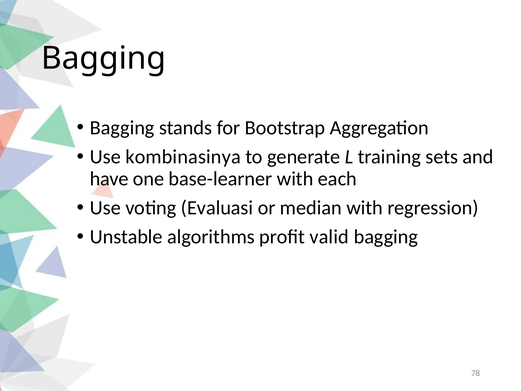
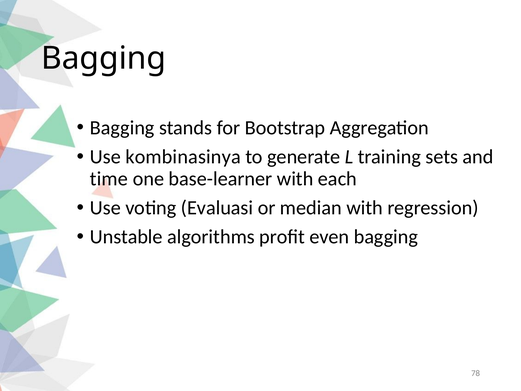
have: have -> time (109, 179)
valid: valid -> even (329, 237)
